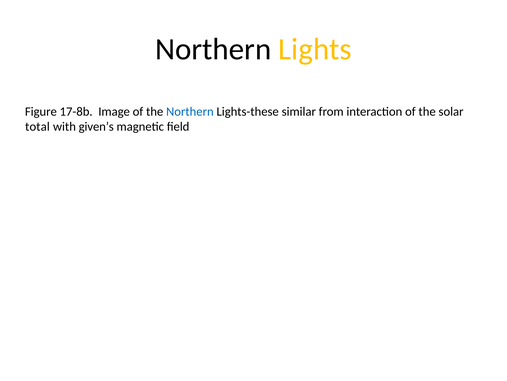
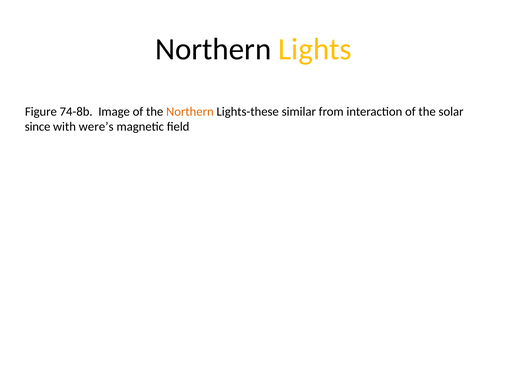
17-8b: 17-8b -> 74-8b (76, 111)
Northern colour: blue -> orange (190, 111)
total: total -> since (38, 126)
given’s: given’s -> were’s (96, 126)
